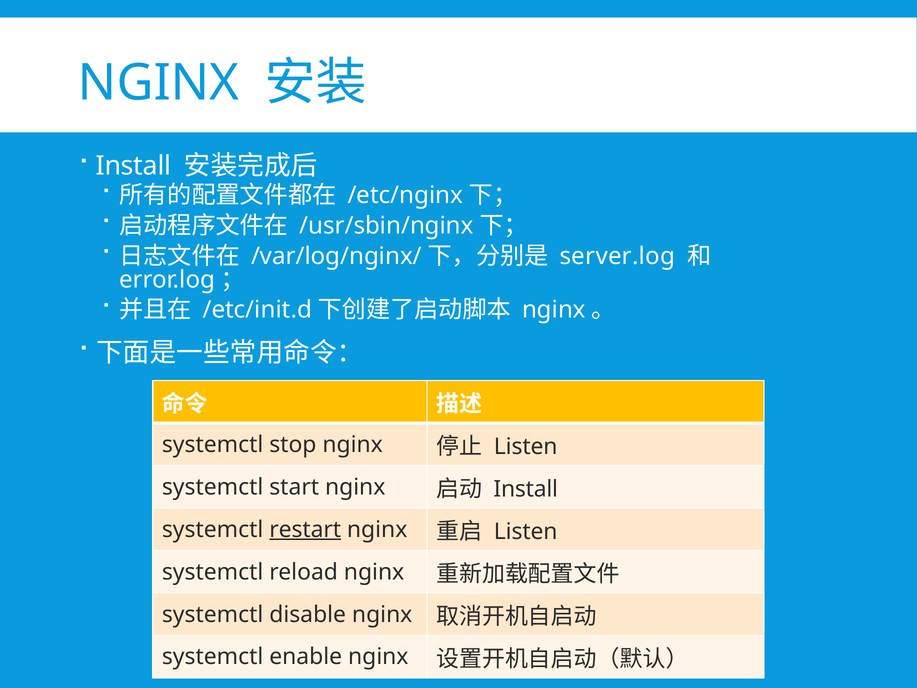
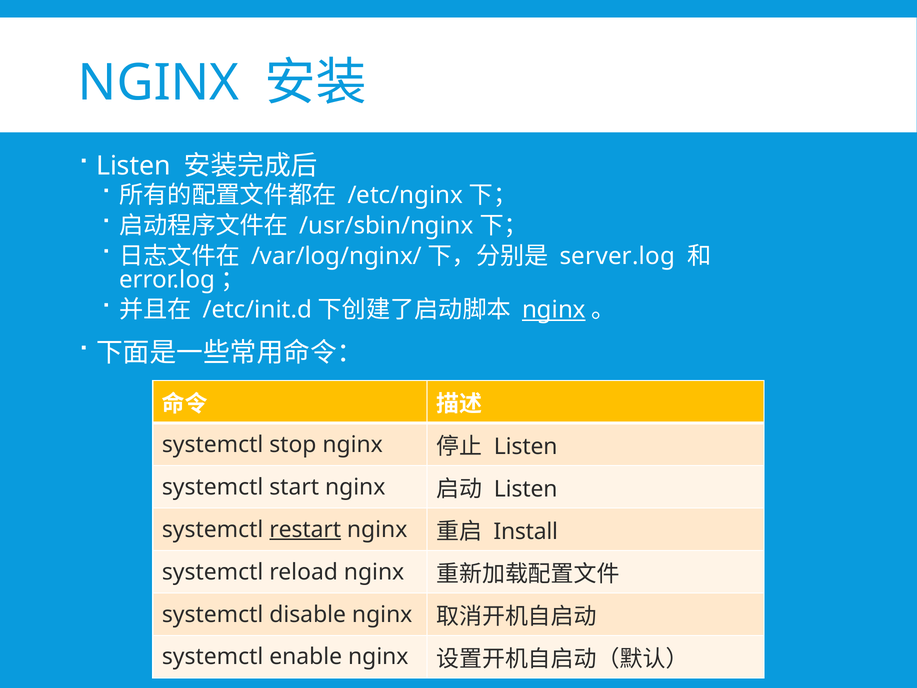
Install: Install -> Listen (133, 166)
nginx underline: none -> present (554, 310)
Install: Install -> Listen (526, 489)
Listen: Listen -> Install (526, 532)
